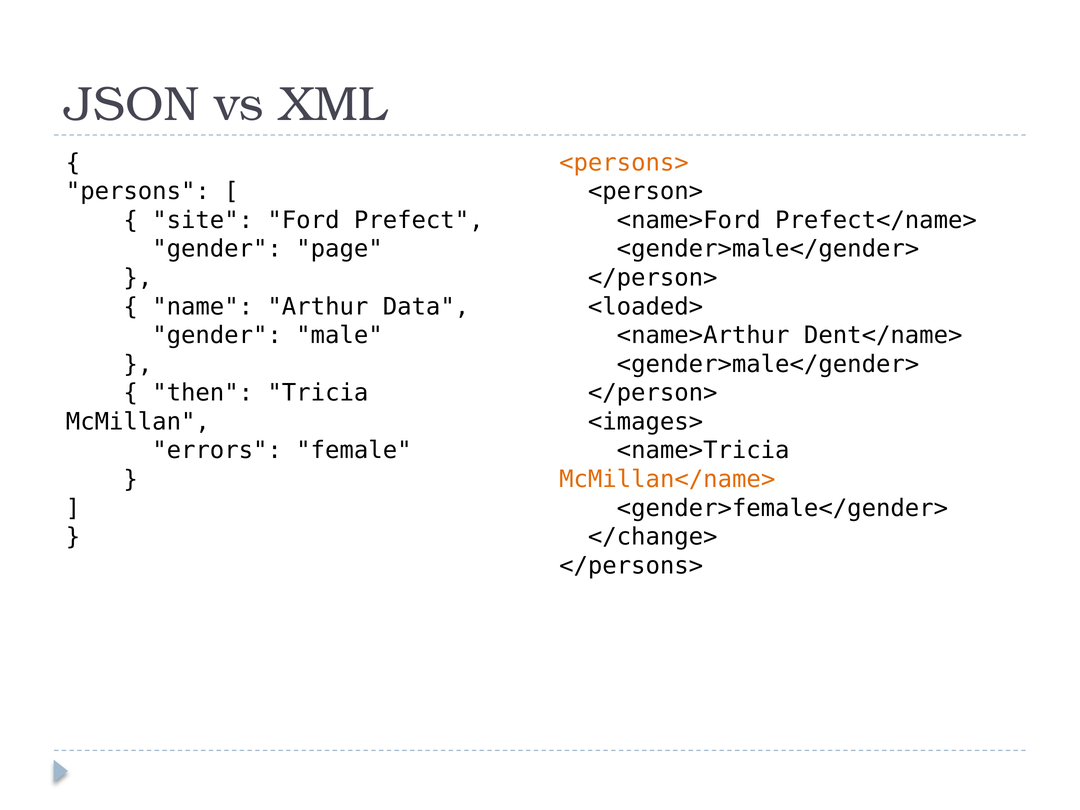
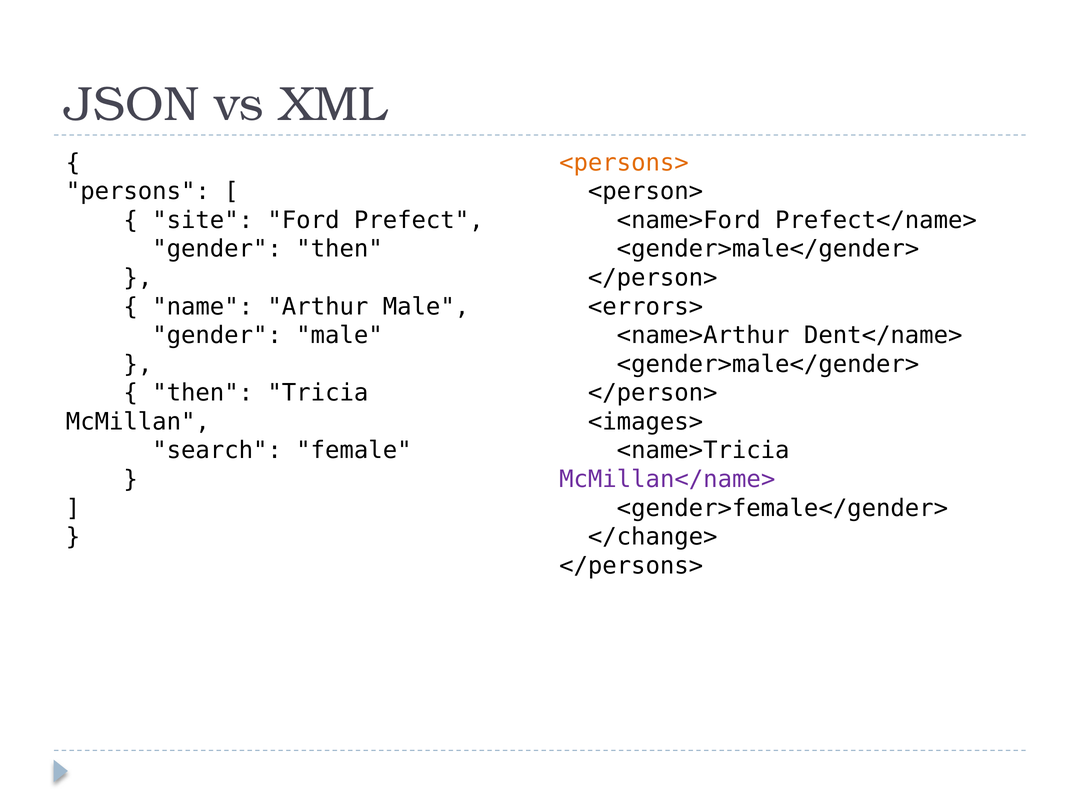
gender page: page -> then (340, 249)
Arthur Data: Data -> Male (426, 307)
<loaded>: <loaded> -> <errors> (646, 307)
errors: errors -> search (217, 451)
McMillan</name> colour: orange -> purple (667, 479)
